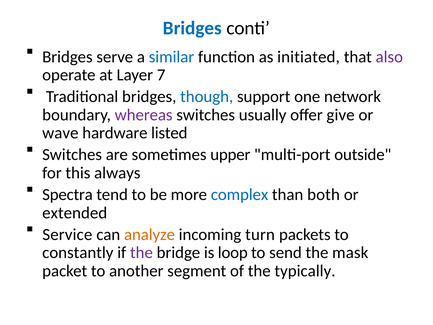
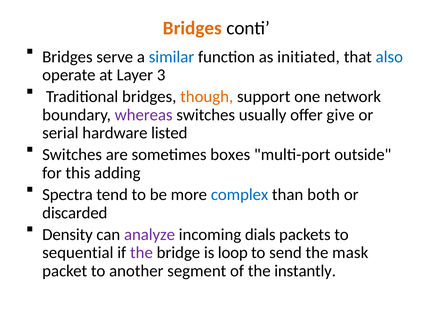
Bridges colour: blue -> orange (192, 28)
also colour: purple -> blue (389, 57)
7: 7 -> 3 (161, 75)
though colour: blue -> orange (207, 97)
wave: wave -> serial (60, 133)
upper: upper -> boxes (230, 155)
always: always -> adding (117, 173)
extended: extended -> discarded (75, 213)
Service: Service -> Density (67, 234)
analyze colour: orange -> purple (150, 234)
turn: turn -> dials (260, 234)
constantly: constantly -> sequential (78, 252)
typically: typically -> instantly (305, 271)
